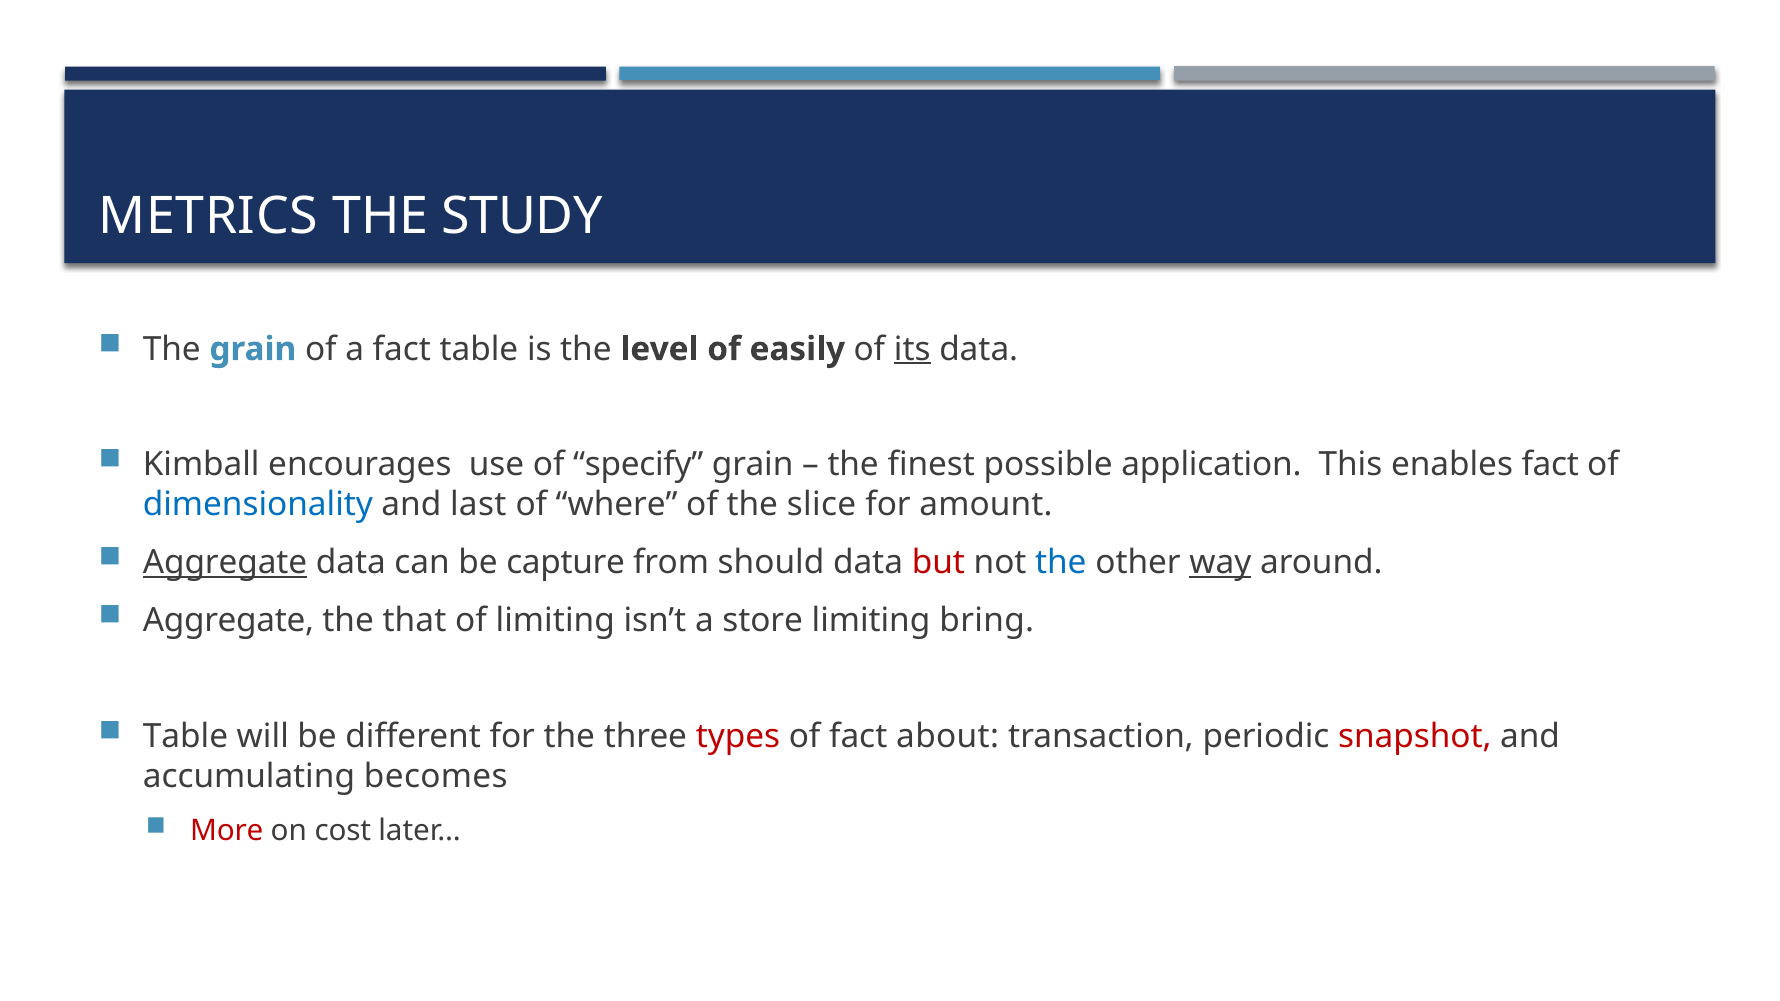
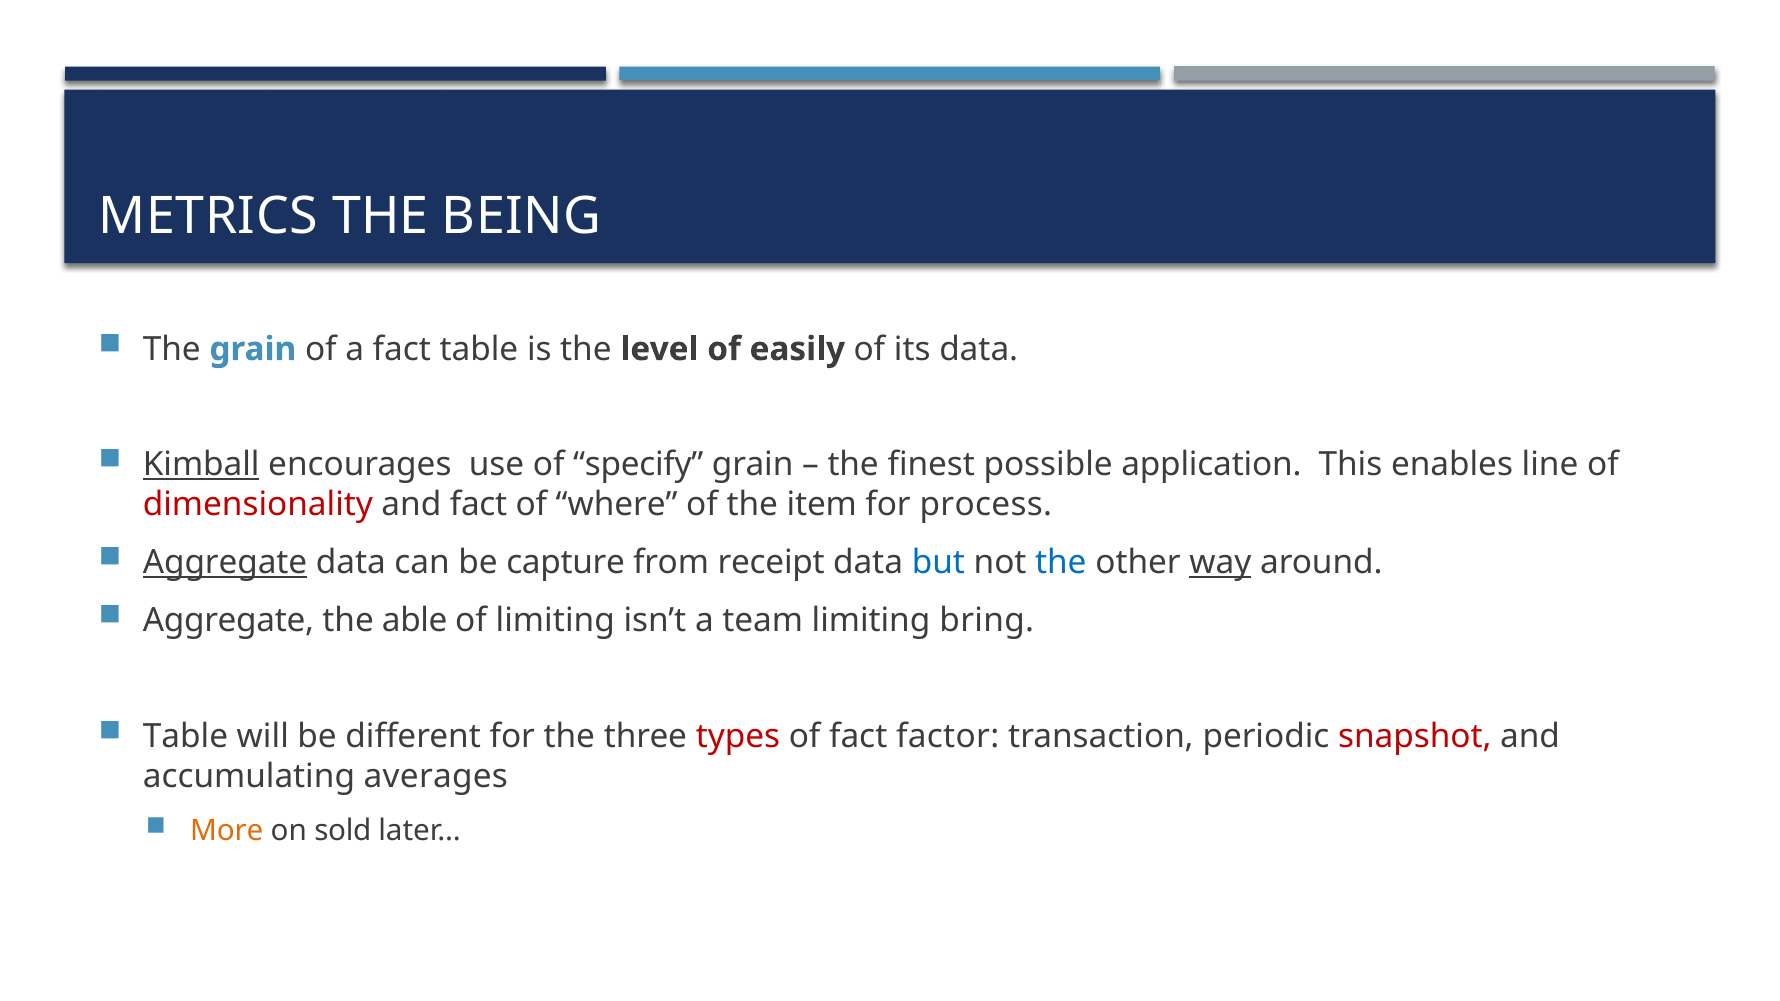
STUDY: STUDY -> BEING (522, 216)
its underline: present -> none (912, 349)
Kimball underline: none -> present (201, 465)
enables fact: fact -> line (1550, 465)
dimensionality colour: blue -> red (258, 505)
and last: last -> fact (479, 505)
slice: slice -> item (822, 505)
amount: amount -> process (986, 505)
should: should -> receipt (771, 563)
but colour: red -> blue (938, 563)
that: that -> able (415, 621)
store: store -> team (763, 621)
about: about -> factor (948, 736)
becomes: becomes -> averages (436, 776)
More colour: red -> orange (227, 831)
cost: cost -> sold (343, 831)
